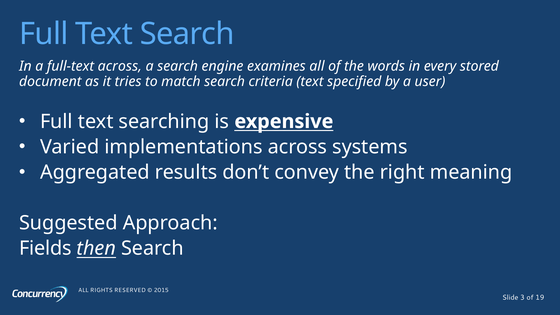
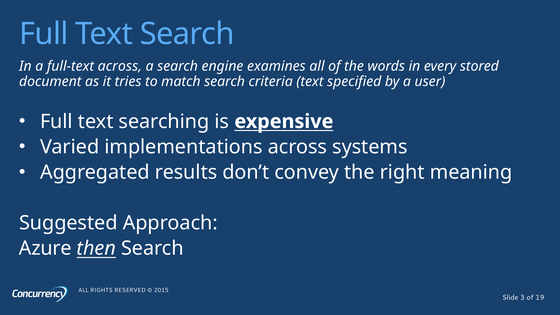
Fields: Fields -> Azure (45, 248)
